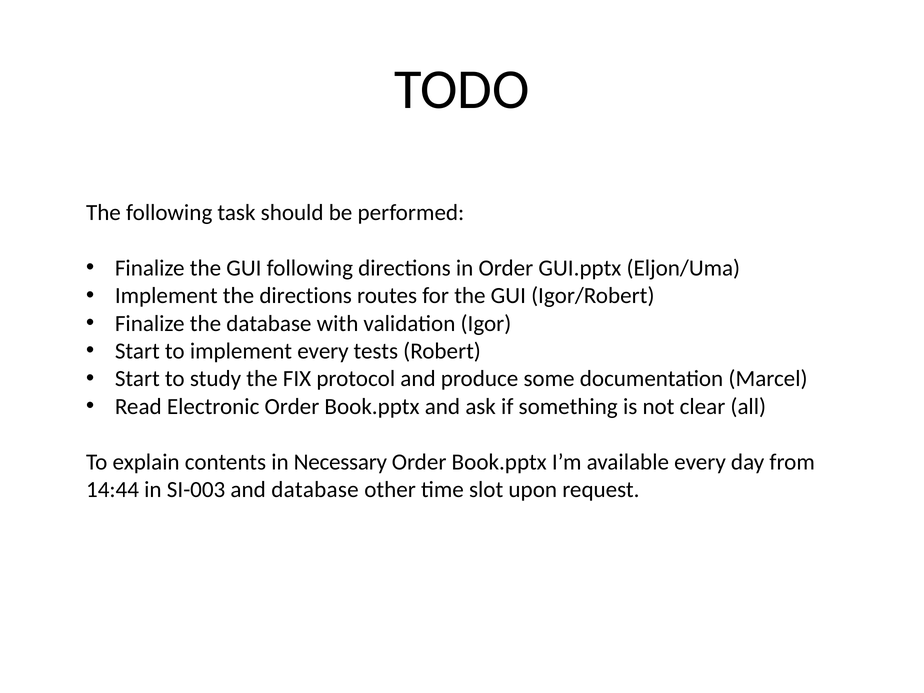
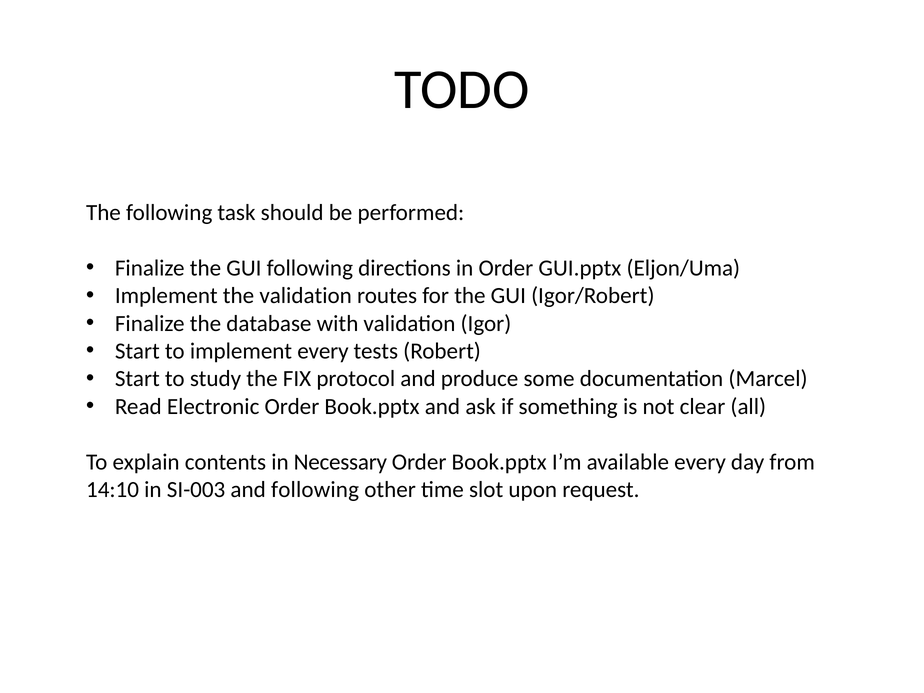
the directions: directions -> validation (306, 296)
14:44: 14:44 -> 14:10 (113, 490)
and database: database -> following (315, 490)
